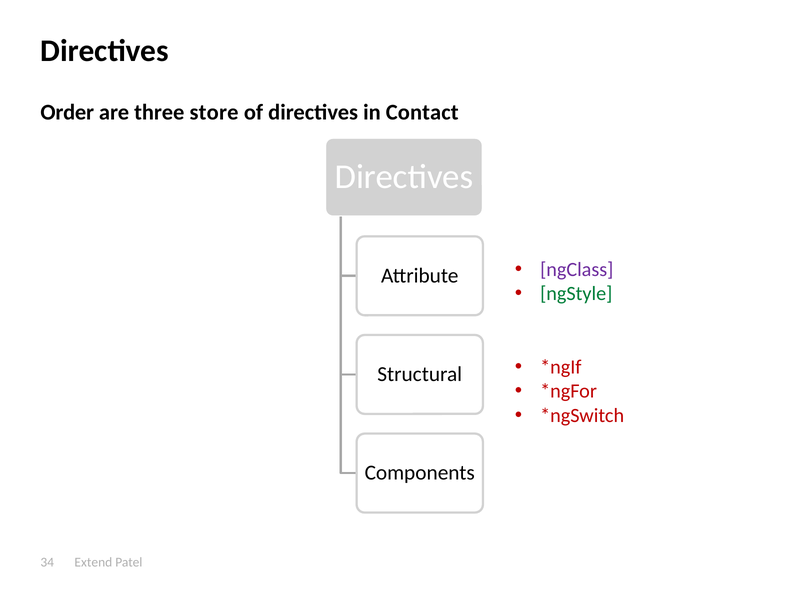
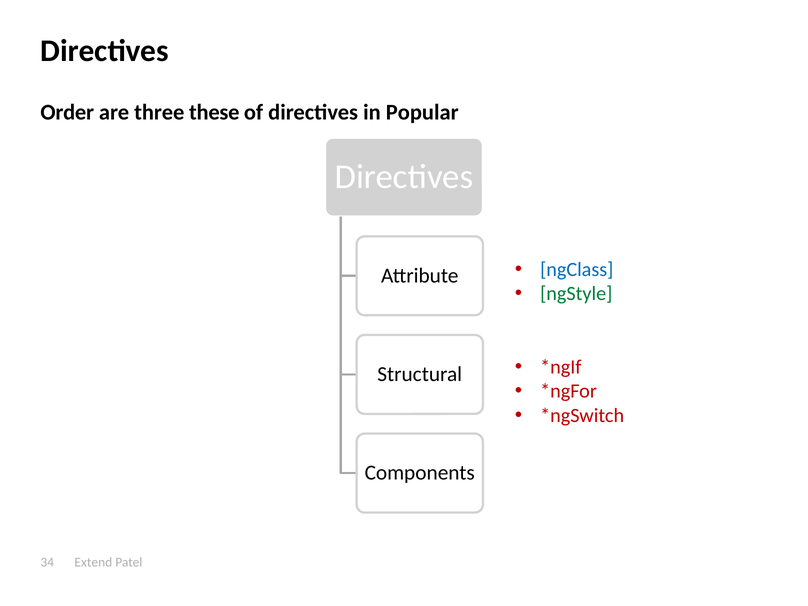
store: store -> these (214, 112)
Contact: Contact -> Popular (422, 112)
ngClass colour: purple -> blue (577, 270)
